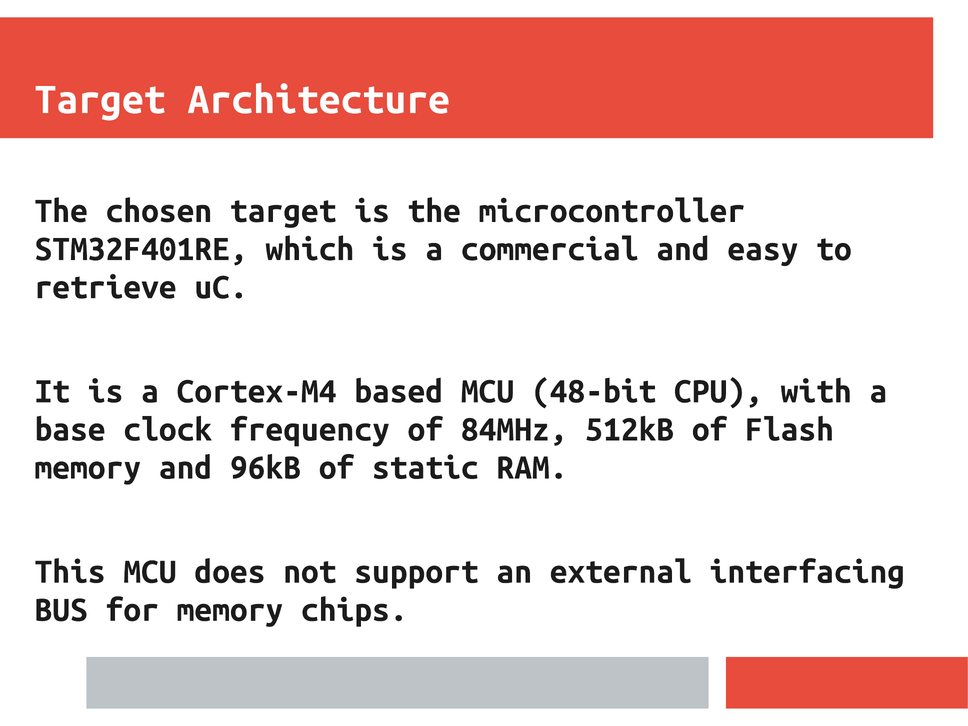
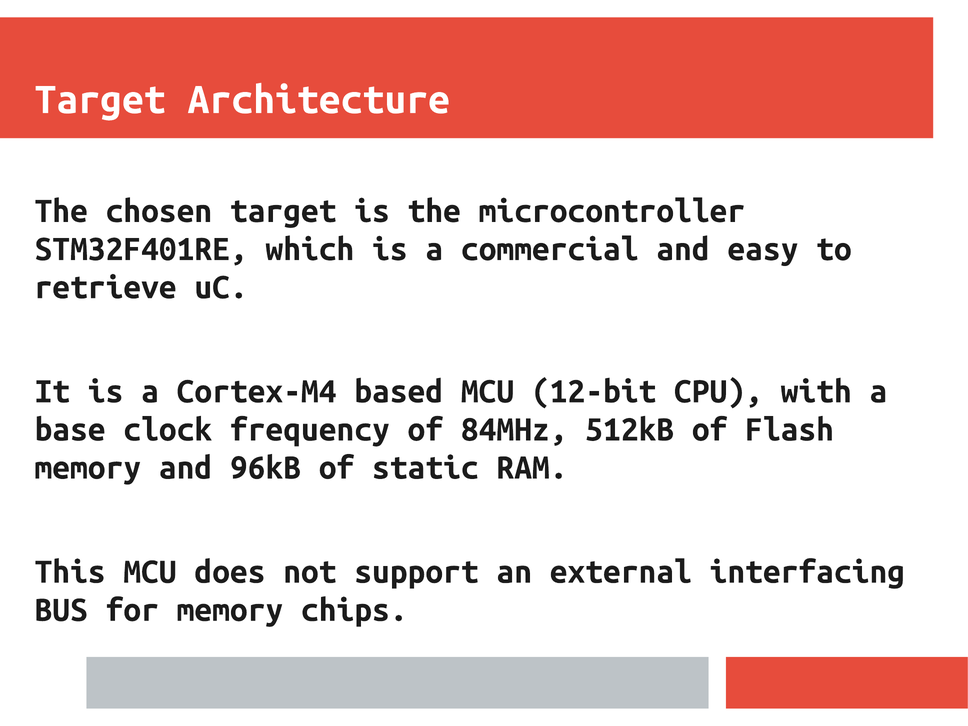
48-bit: 48-bit -> 12-bit (594, 392)
